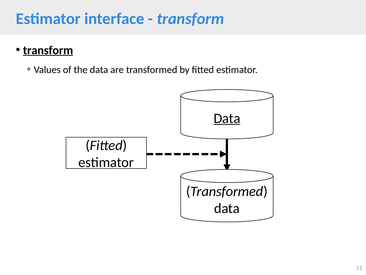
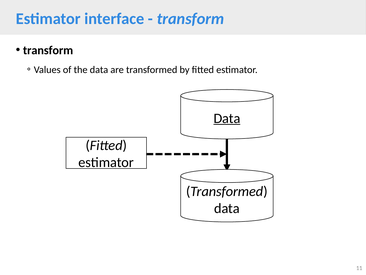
transform underline: present -> none (48, 50)
